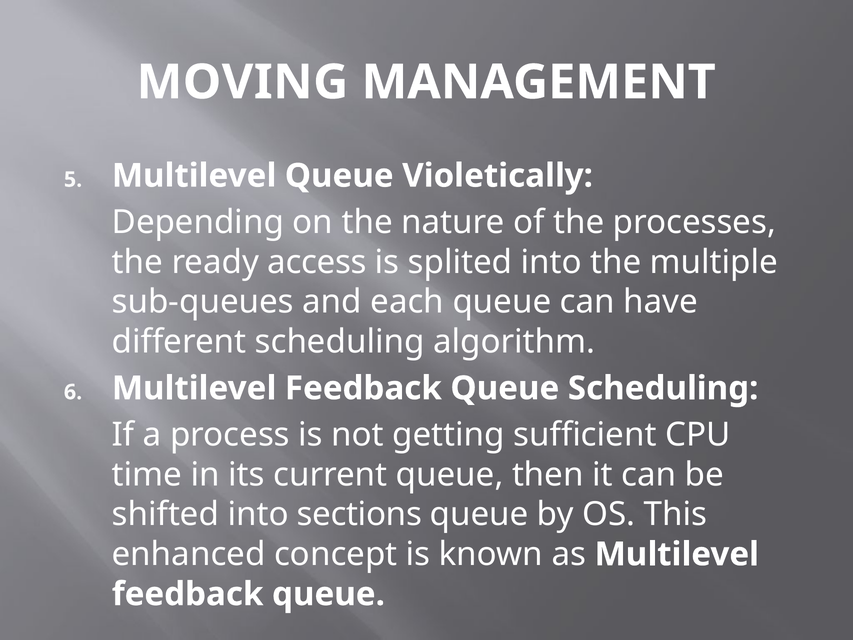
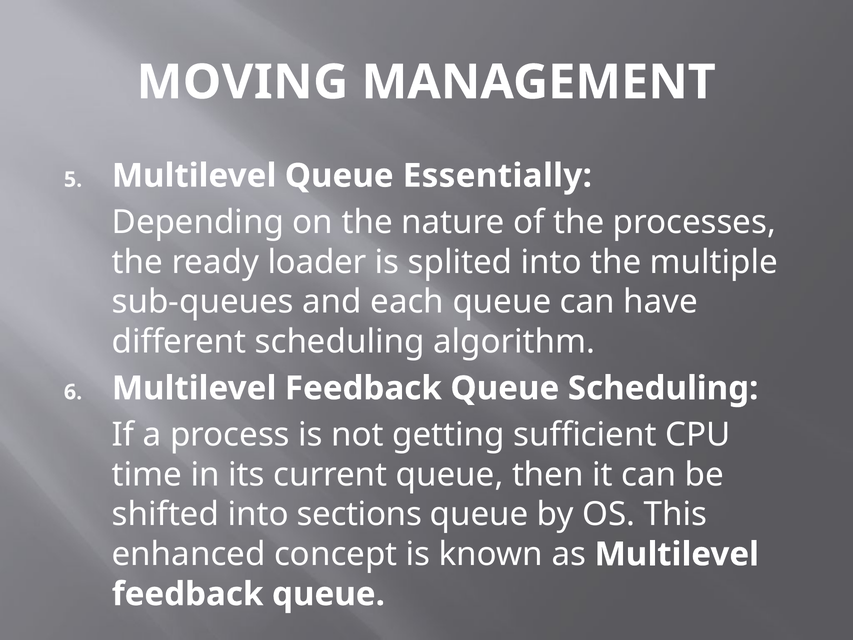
Violetically: Violetically -> Essentially (497, 176)
access: access -> loader (317, 262)
